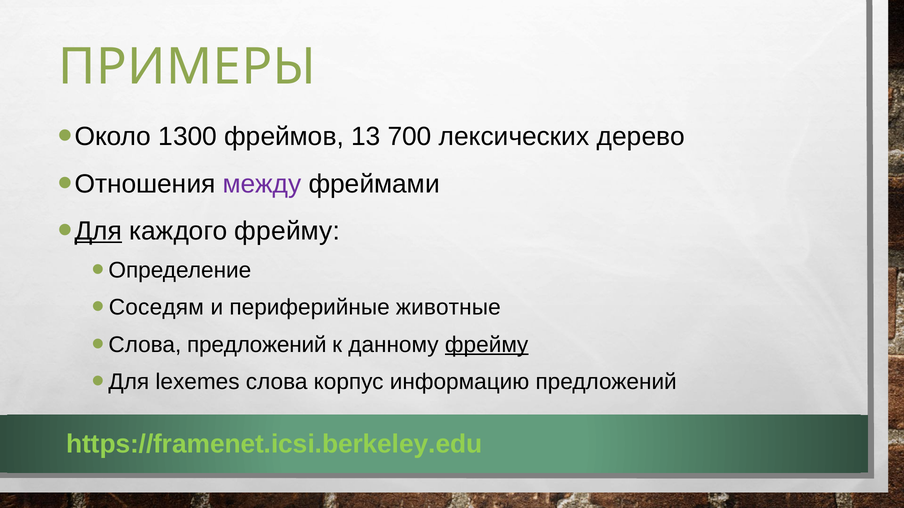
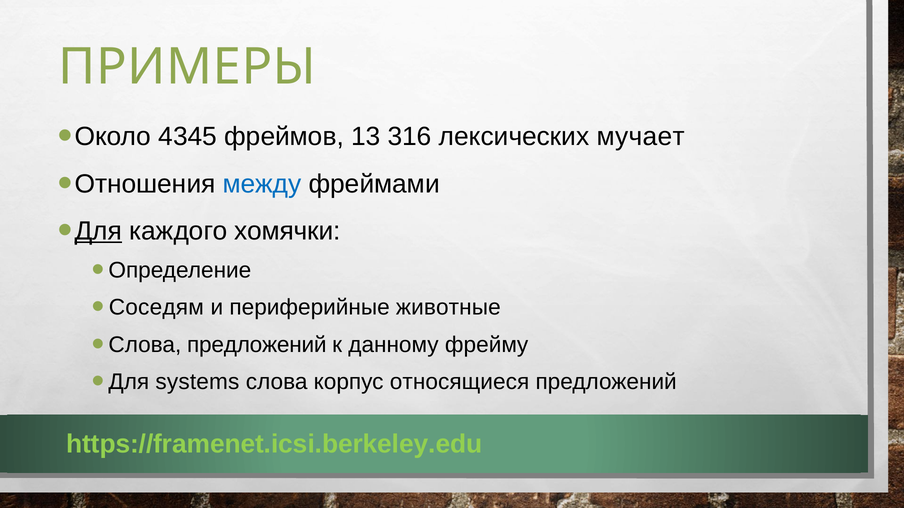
1300: 1300 -> 4345 (188, 137)
700: 700 -> 316 (410, 137)
дерево: дерево -> мучает (641, 137)
между colour: purple -> blue (262, 184)
каждого фрейму: фрейму -> хомячки (287, 231)
фрейму underline: present -> none (487, 345)
lexemes: lexemes -> systems (197, 382)
информацию: информацию -> относящиеся (460, 382)
